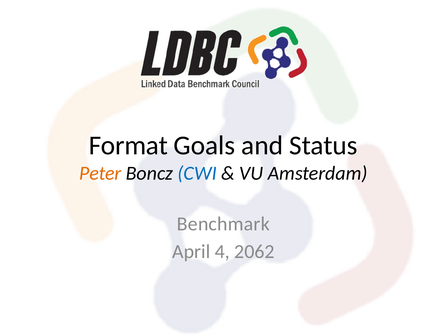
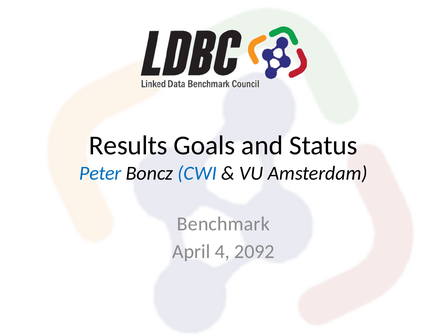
Format: Format -> Results (128, 146)
Peter colour: orange -> blue (100, 174)
2062: 2062 -> 2092 (254, 252)
